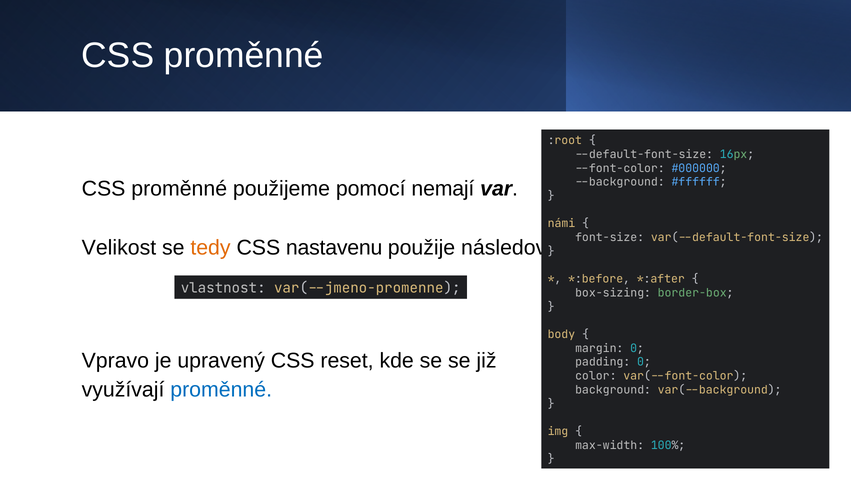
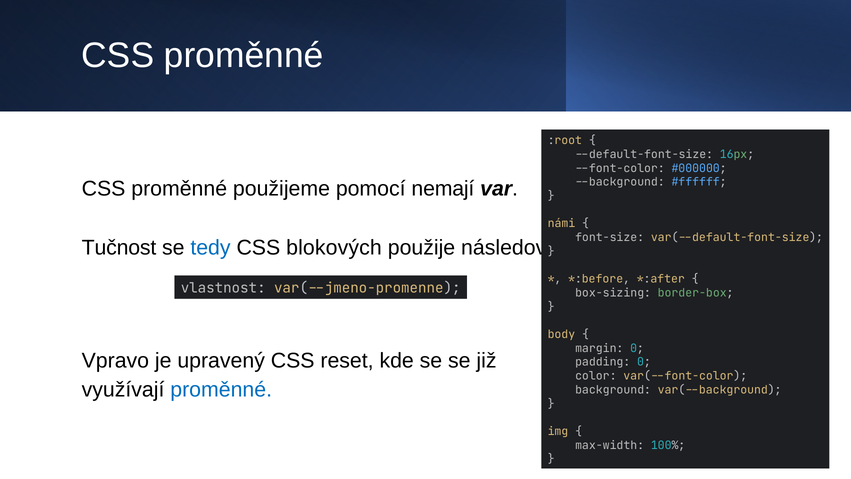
Velikost: Velikost -> Tučnost (119, 248)
tedy colour: orange -> blue (210, 248)
nastavenu: nastavenu -> blokových (334, 248)
